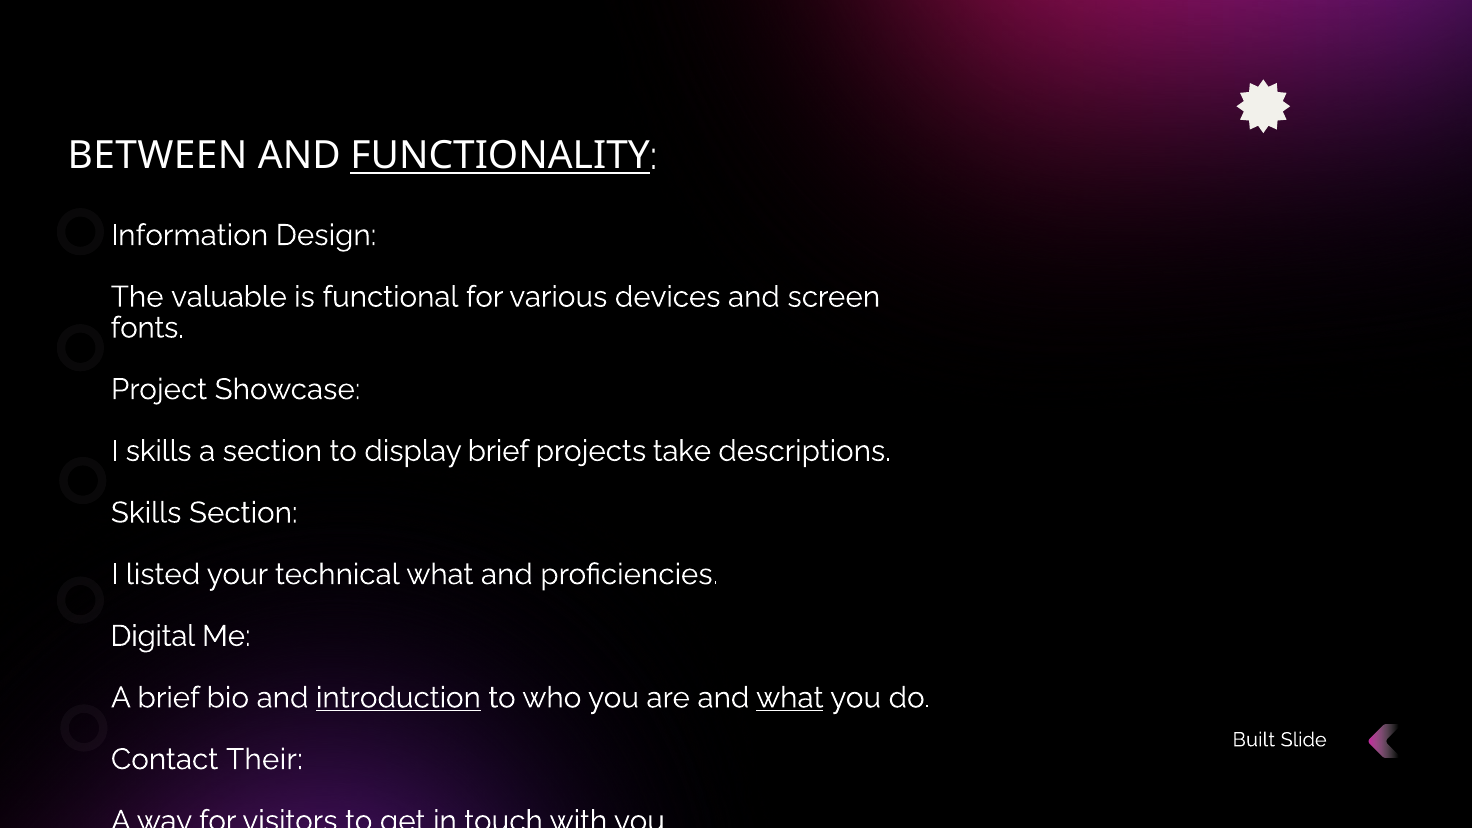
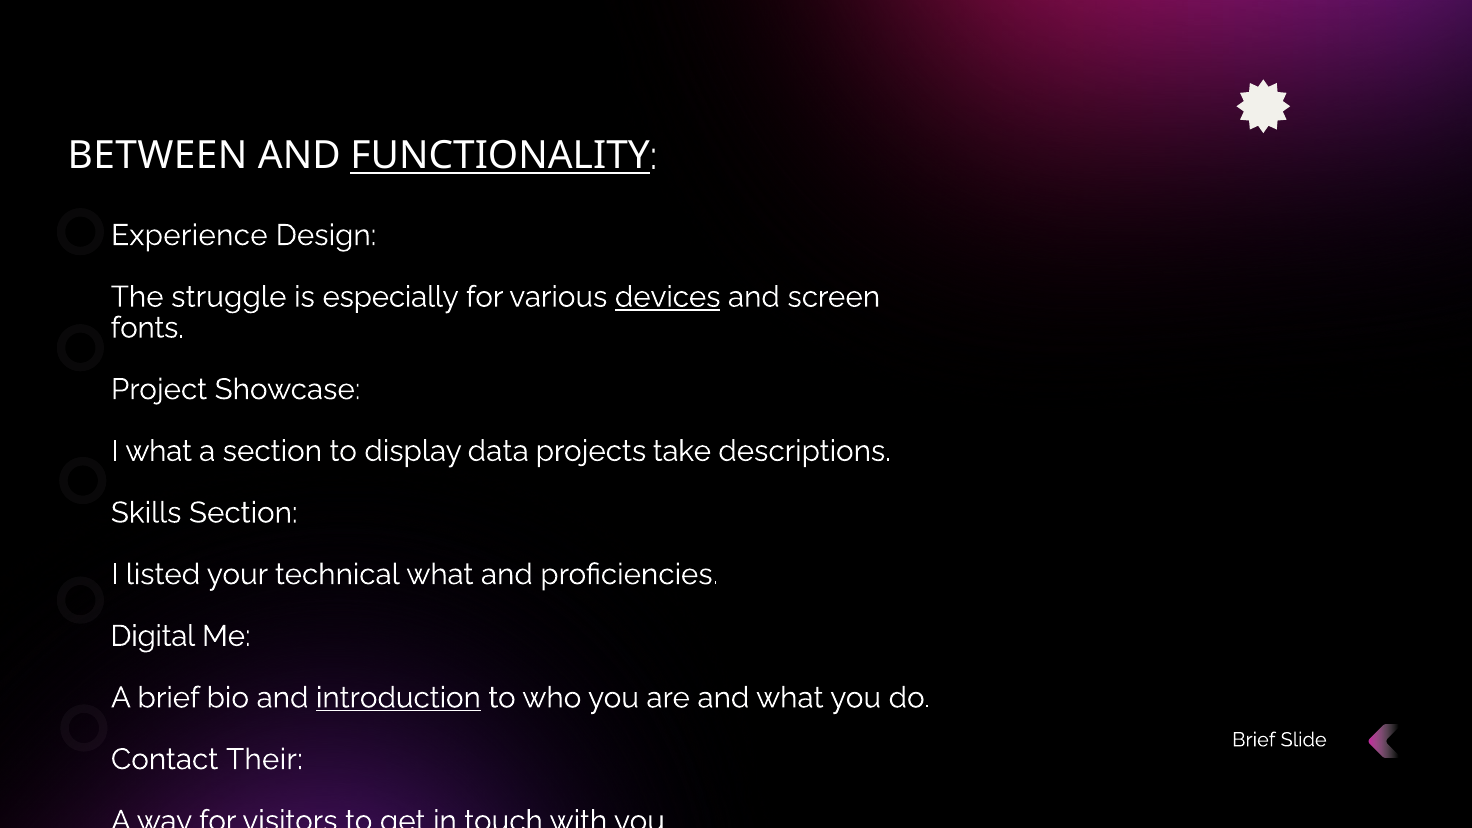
Information: Information -> Experience (189, 235)
valuable: valuable -> struggle (229, 297)
functional: functional -> especially (391, 297)
devices underline: none -> present (668, 297)
I skills: skills -> what (159, 451)
display brief: brief -> data (498, 451)
what underline: present -> none (790, 698)
Built: Built -> Brief (1254, 740)
